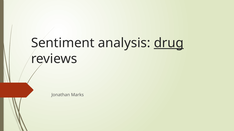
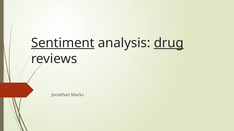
Sentiment underline: none -> present (63, 43)
